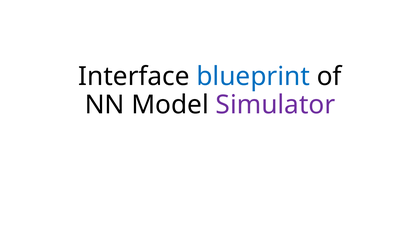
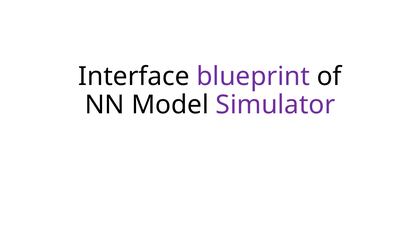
blueprint colour: blue -> purple (253, 77)
